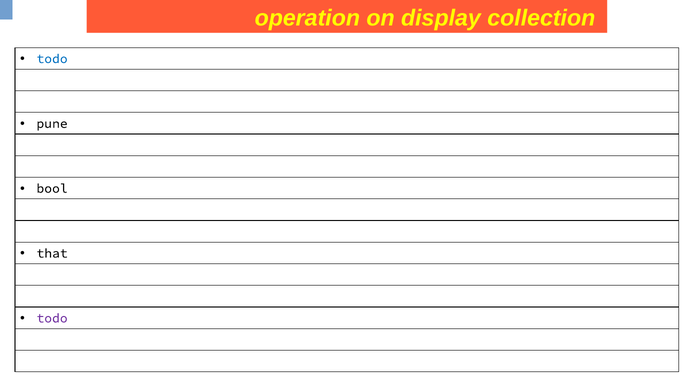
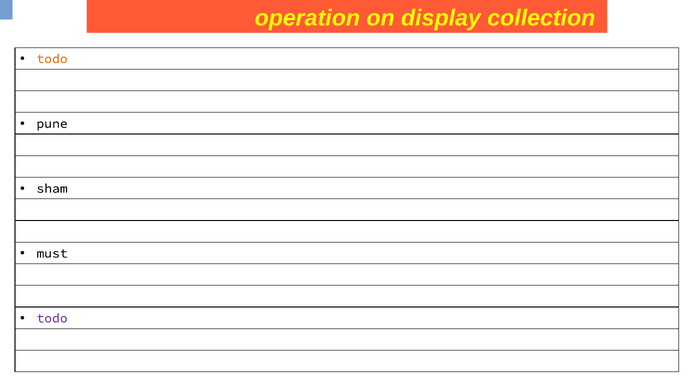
todo colour: blue -> orange (52, 59)
bool: bool -> sham (52, 189)
that: that -> must (52, 254)
